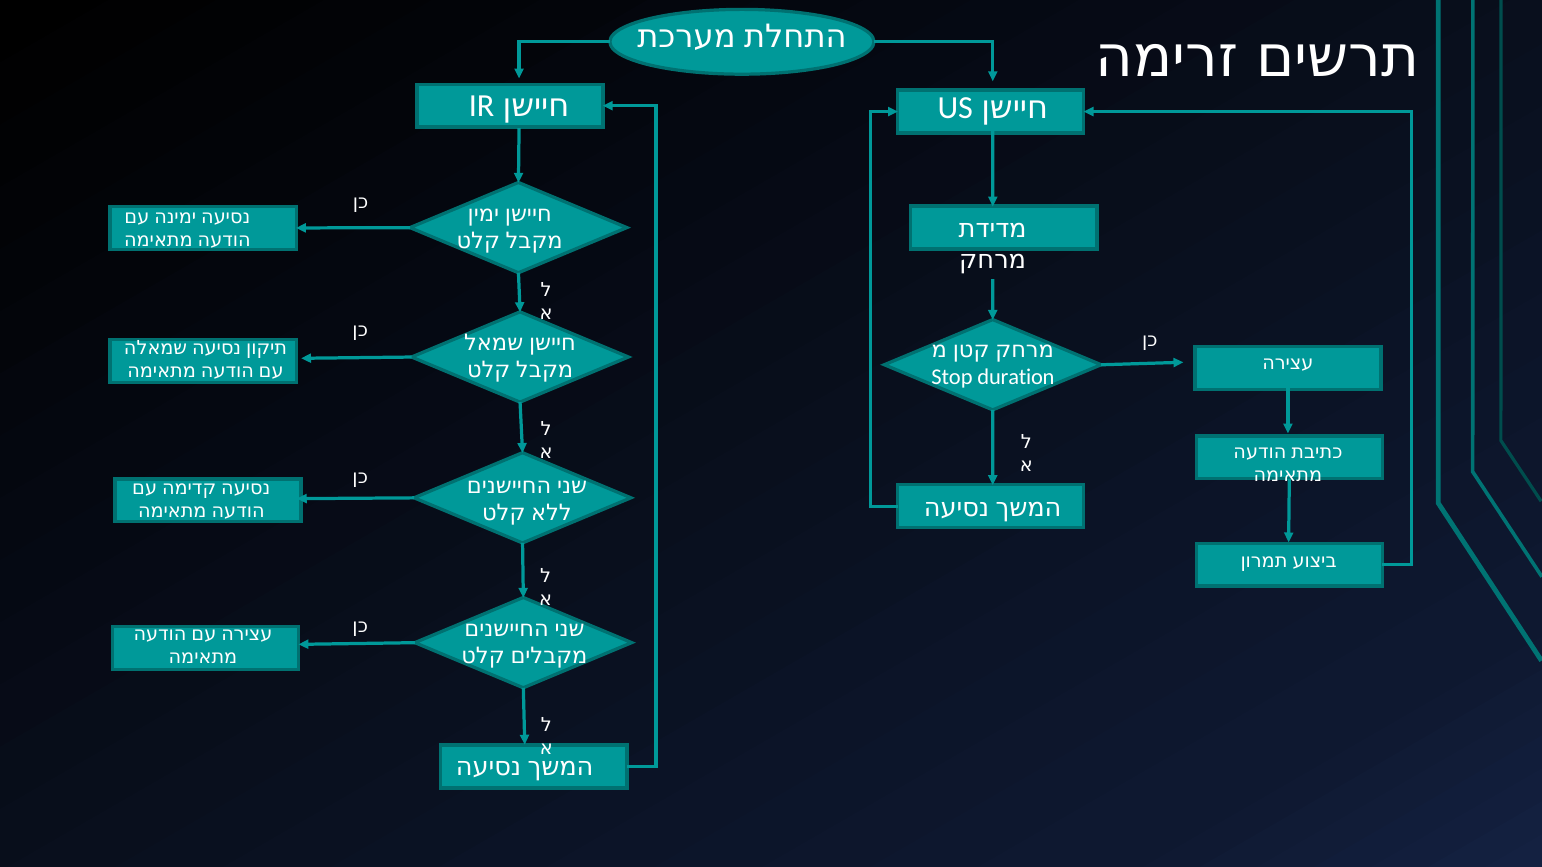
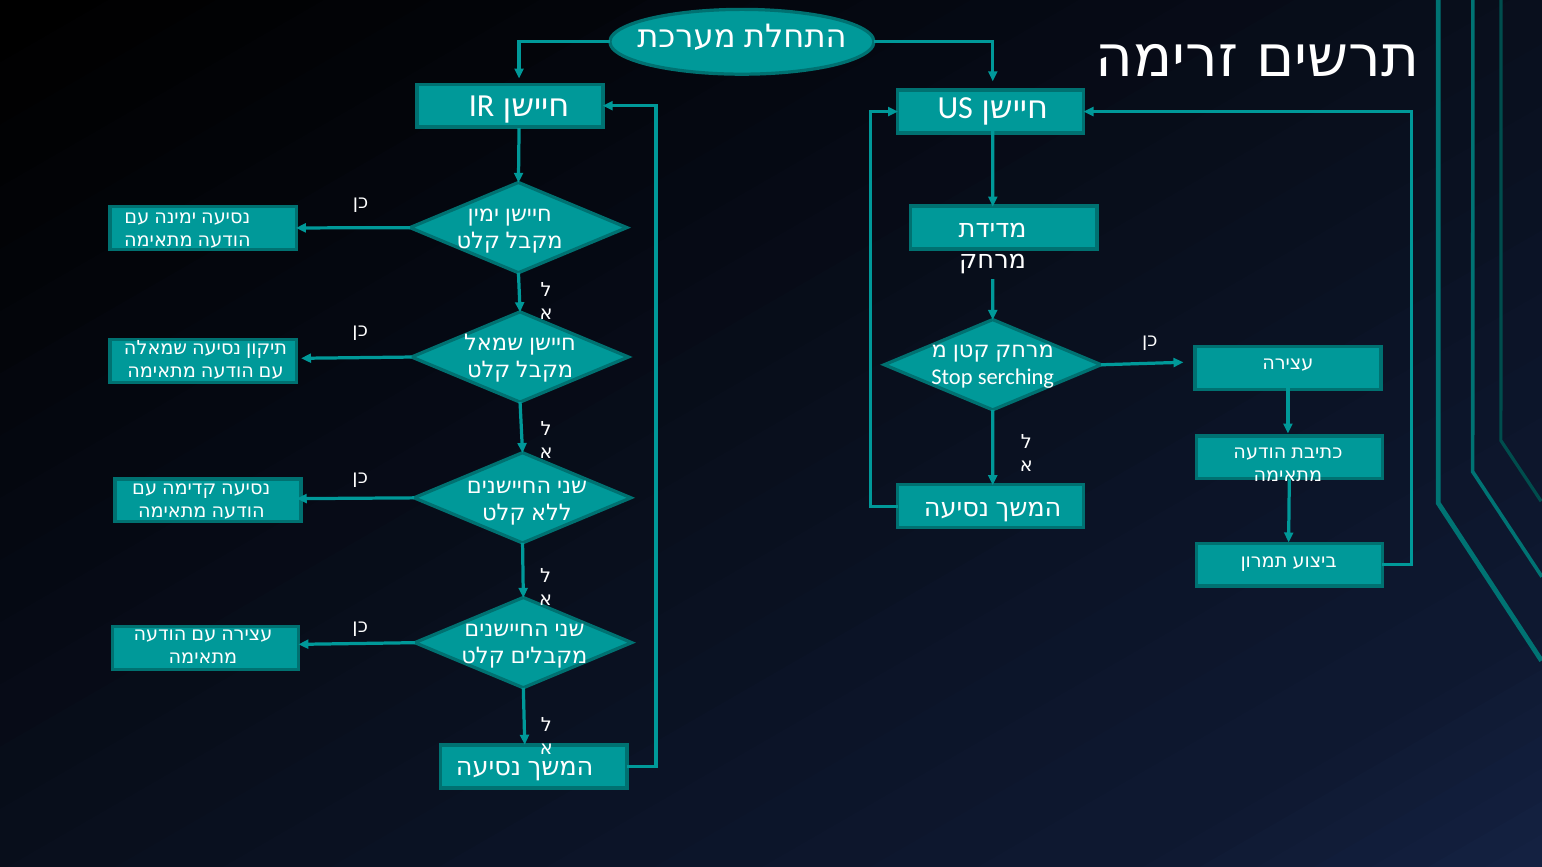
duration: duration -> serching (1016, 377)
